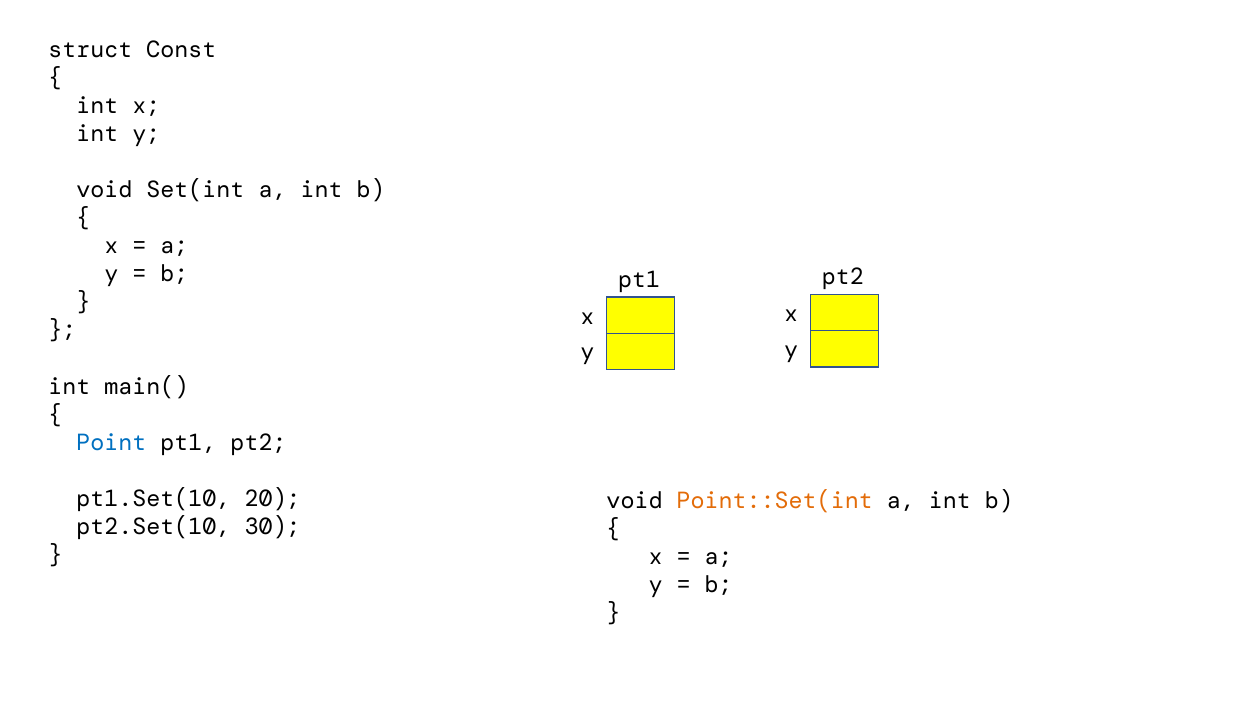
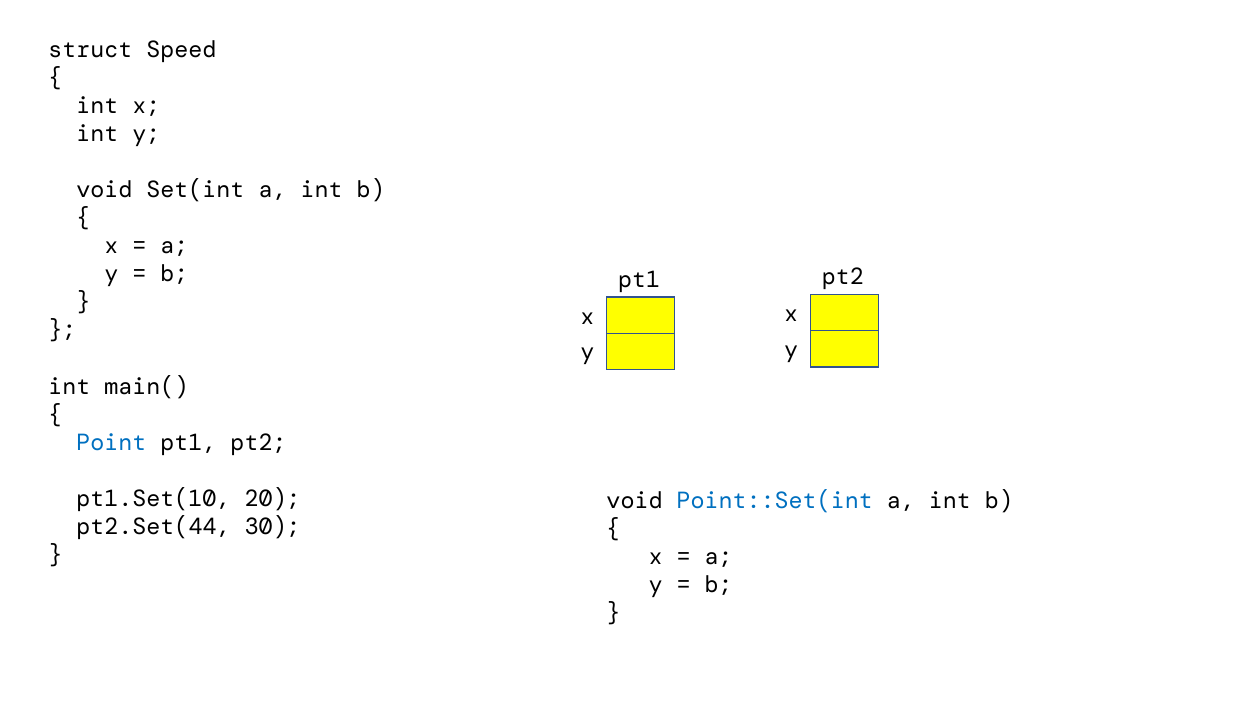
Const: Const -> Speed (181, 50)
Point::Set(int colour: orange -> blue (775, 501)
pt2.Set(10: pt2.Set(10 -> pt2.Set(44 (153, 526)
